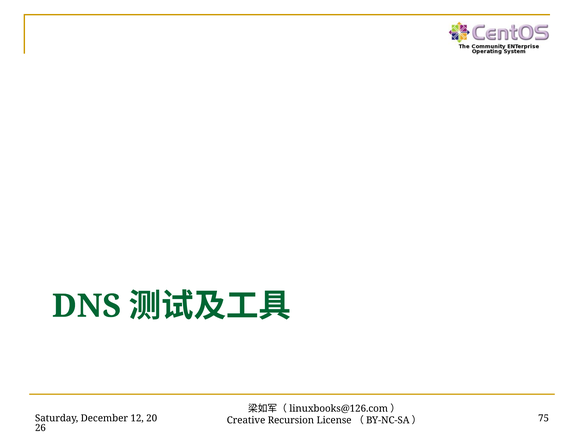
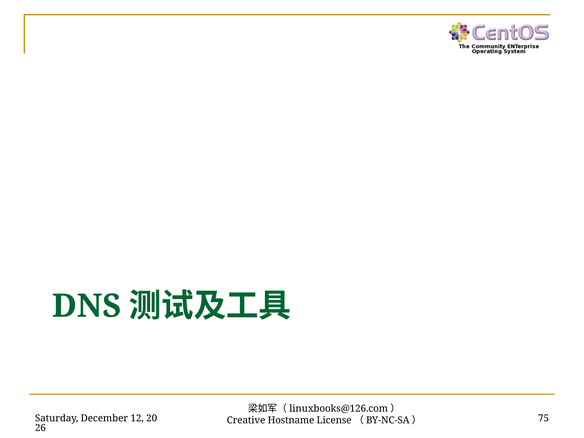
Recursion: Recursion -> Hostname (291, 420)
